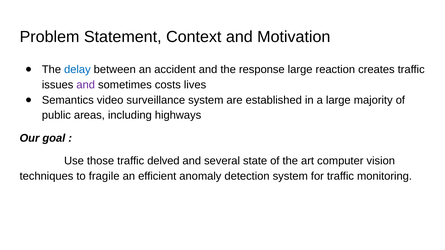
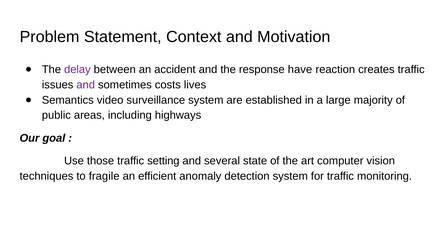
delay colour: blue -> purple (77, 69)
response large: large -> have (300, 69)
delved: delved -> setting (163, 161)
